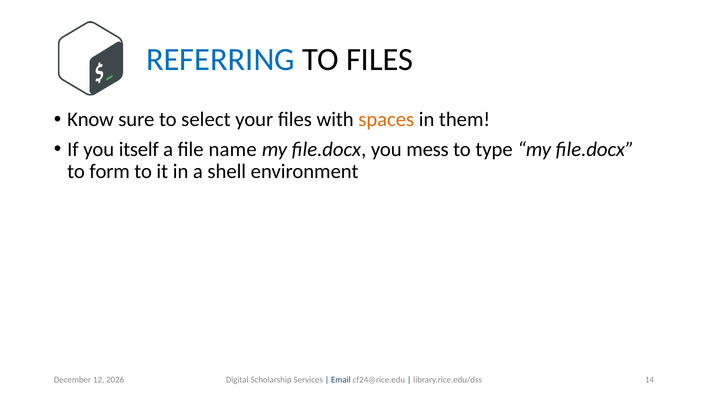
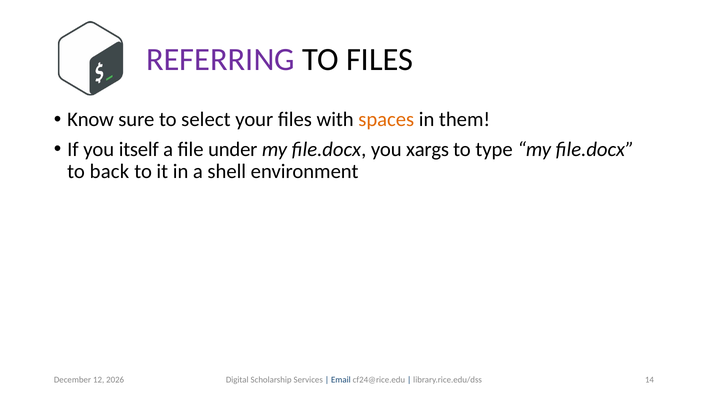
REFERRING colour: blue -> purple (220, 59)
name: name -> under (233, 149)
mess: mess -> xargs (428, 149)
form: form -> back (109, 172)
